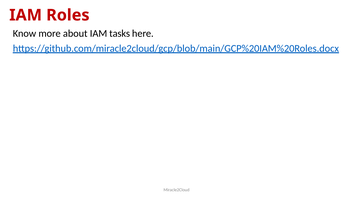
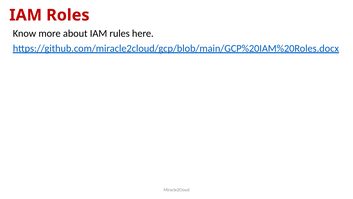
tasks: tasks -> rules (120, 33)
